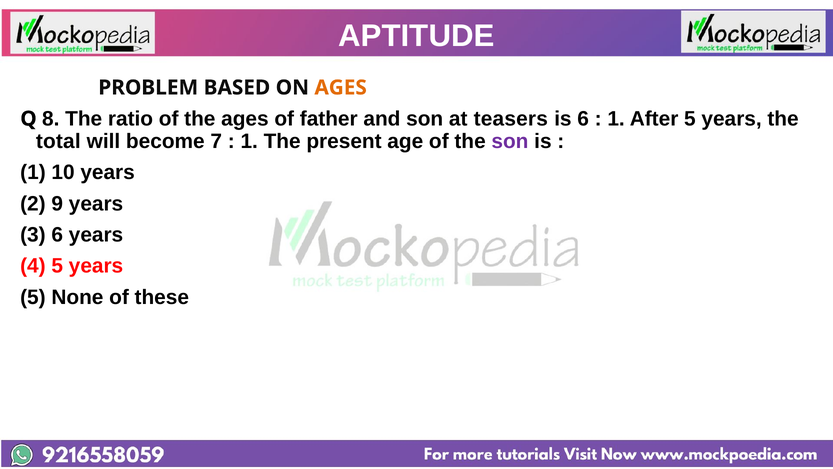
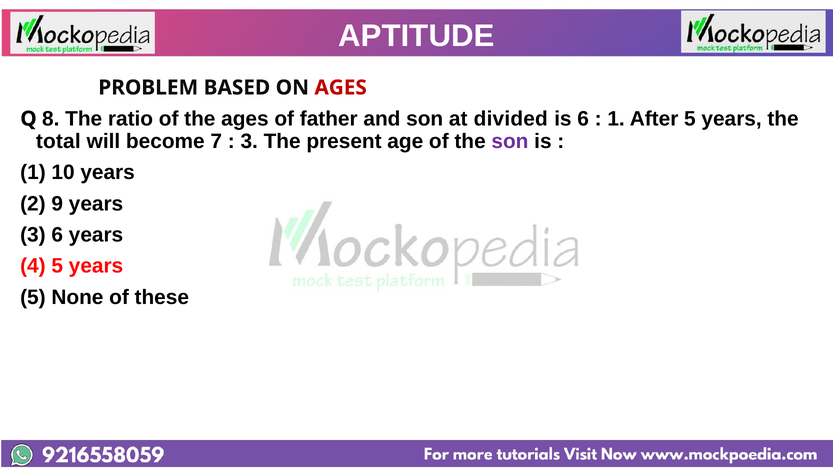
AGES colour: orange -> red (341, 88)
teasers: teasers -> divided (511, 119)
1: 1 -> 3 (249, 141)
